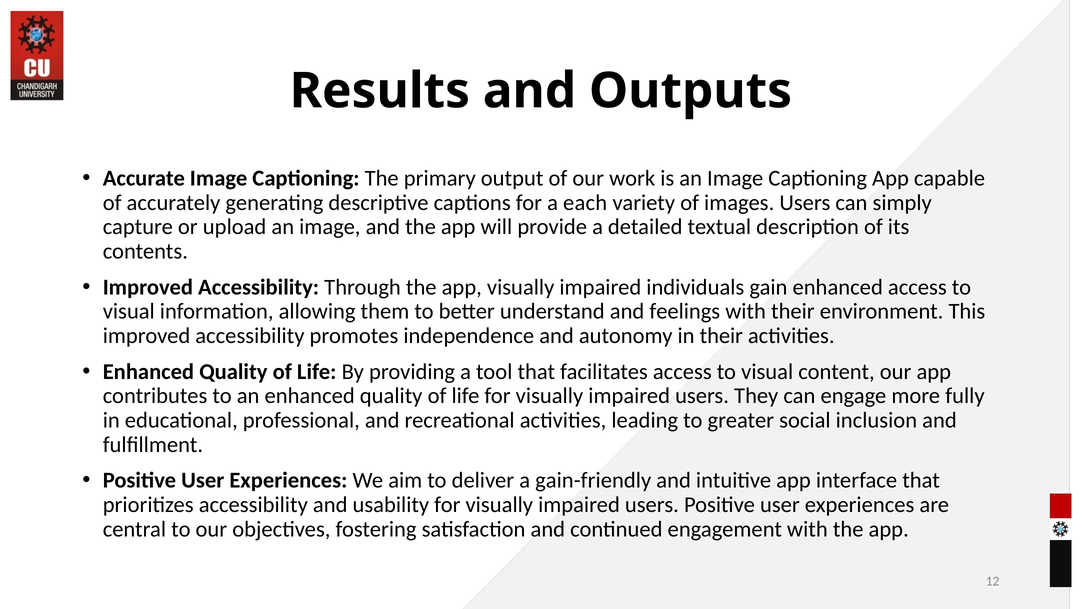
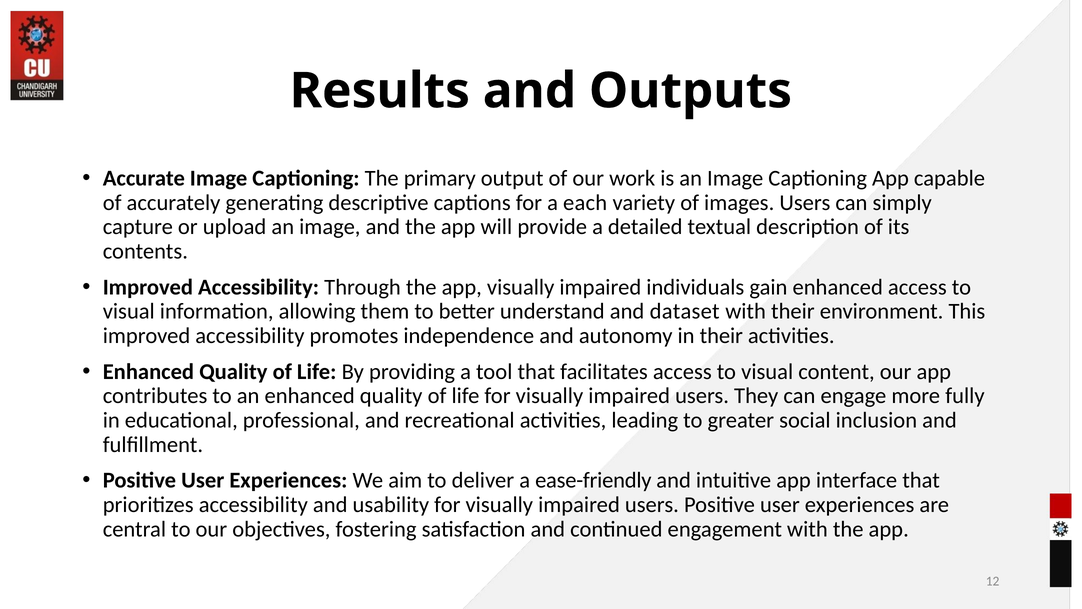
feelings: feelings -> dataset (685, 311)
gain-friendly: gain-friendly -> ease-friendly (593, 480)
